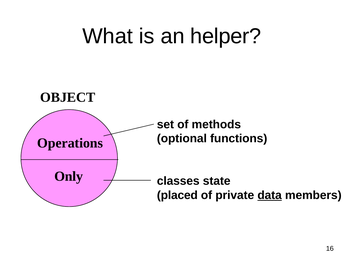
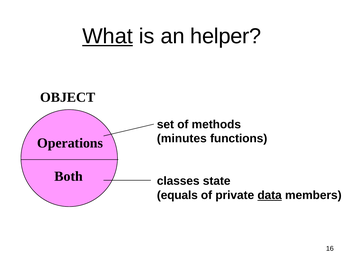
What underline: none -> present (108, 36)
optional: optional -> minutes (182, 139)
Only: Only -> Both (69, 176)
placed: placed -> equals (177, 195)
